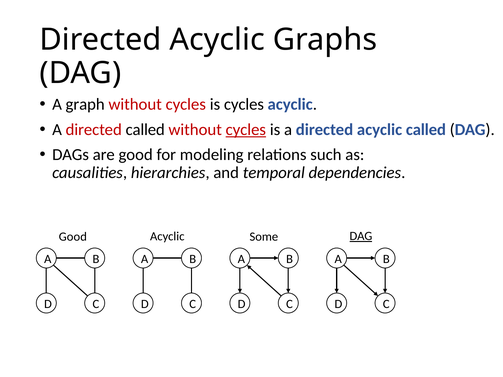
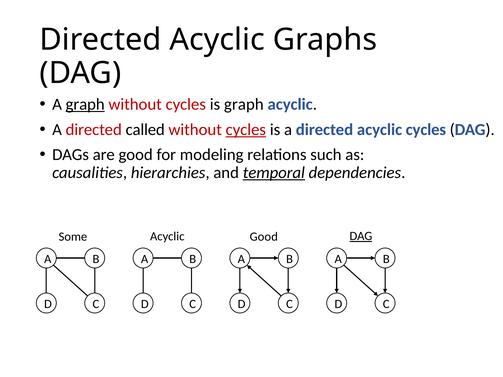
graph underline: none -> present (85, 104)
is cycles: cycles -> graph (244, 104)
acyclic called: called -> cycles (426, 130)
temporal underline: none -> present (274, 173)
Good: Good -> Some (73, 237)
Some: Some -> Good (264, 237)
